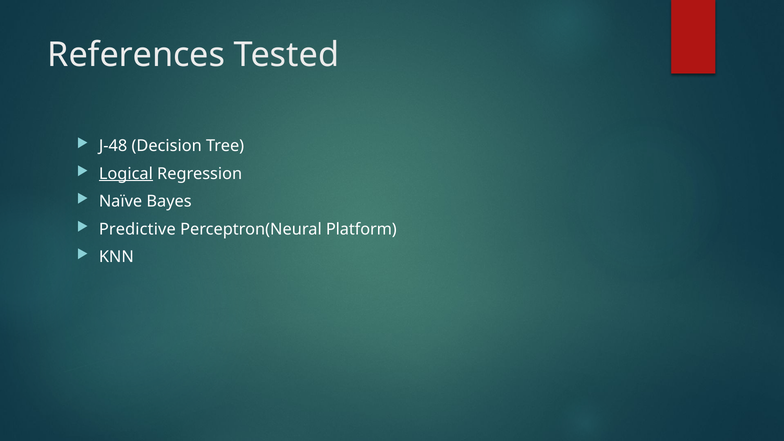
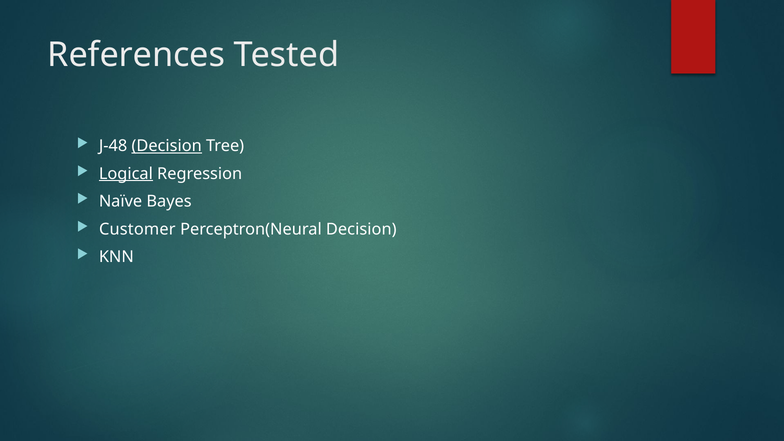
Decision underline: none -> present (167, 146)
Predictive: Predictive -> Customer (137, 229)
Perceptron(Neural Platform: Platform -> Decision (361, 229)
